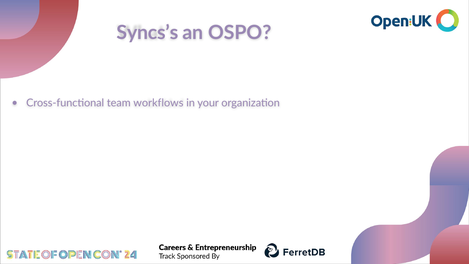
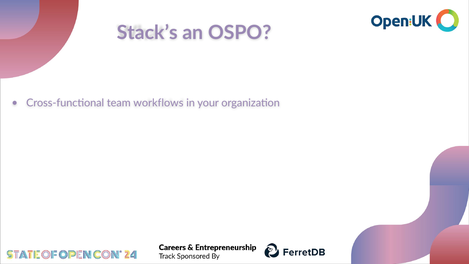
Syncs’s: Syncs’s -> Stack’s (147, 33)
